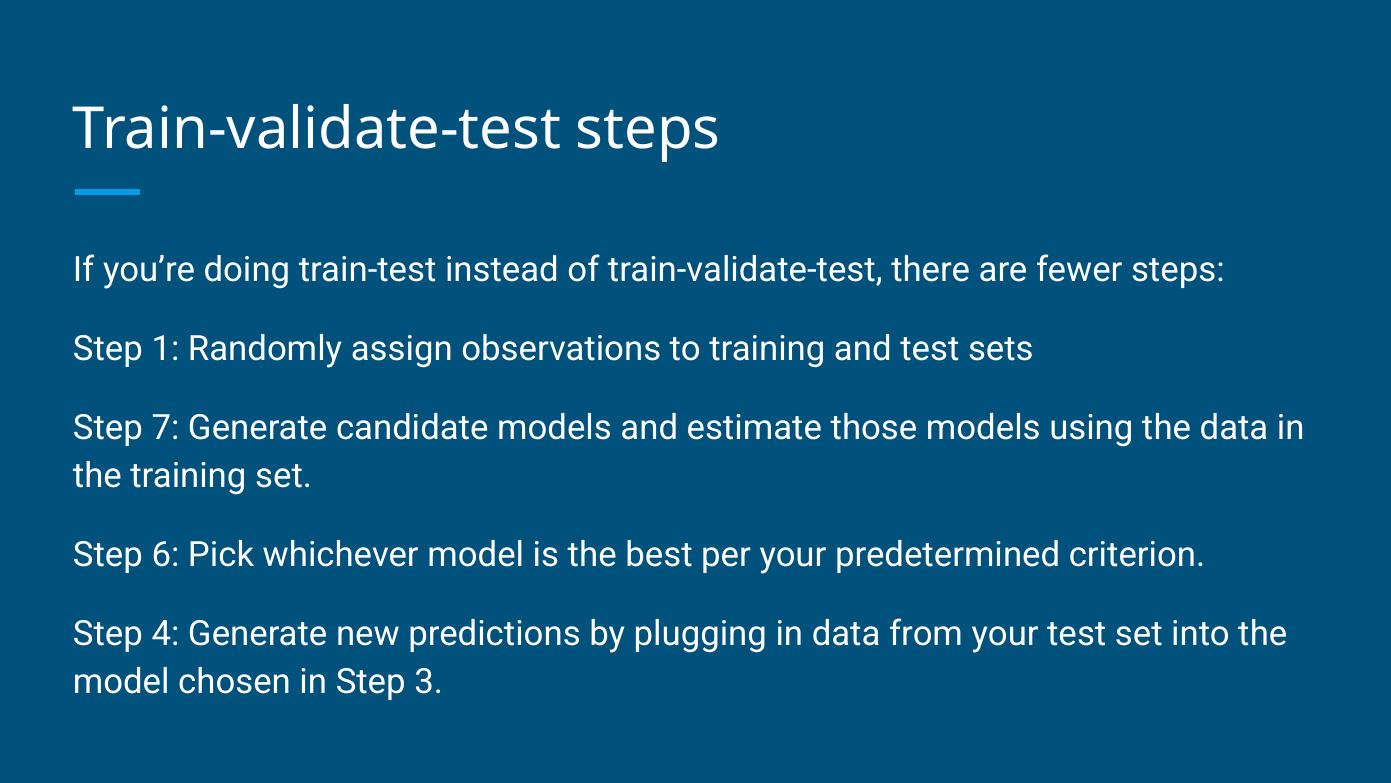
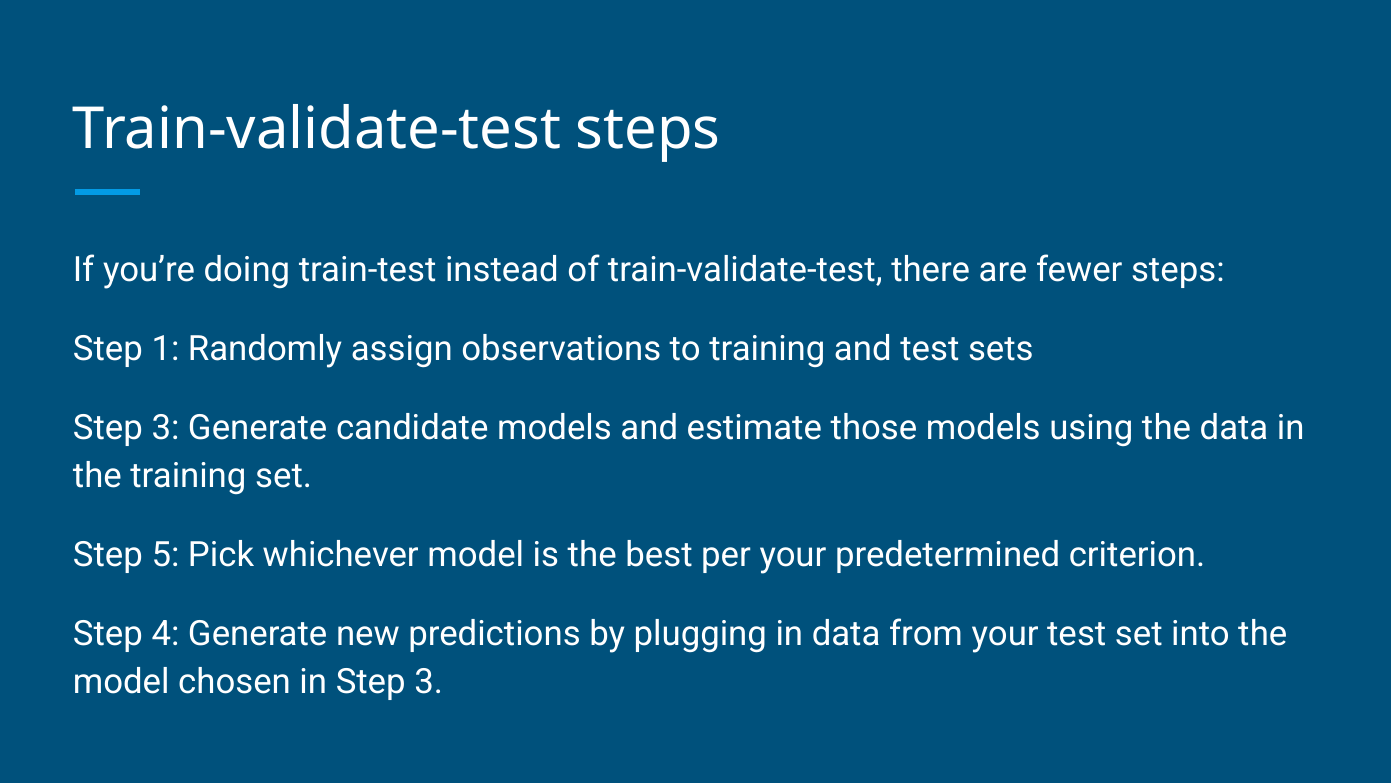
7: 7 -> 3 (165, 428)
6: 6 -> 5 (165, 555)
